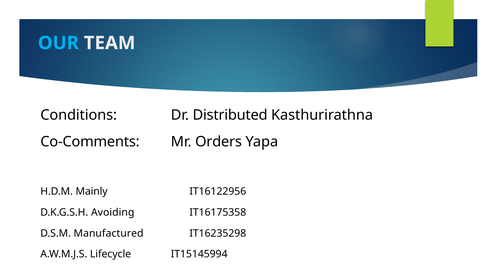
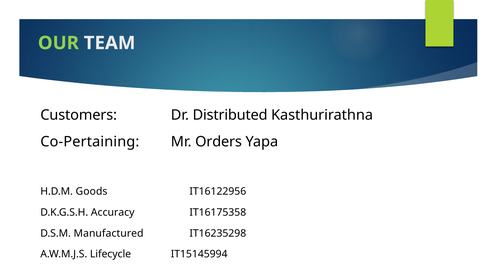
OUR colour: light blue -> light green (58, 43)
Conditions: Conditions -> Customers (79, 115)
Co-Comments: Co-Comments -> Co-Pertaining (90, 142)
Mainly: Mainly -> Goods (92, 192)
Avoiding: Avoiding -> Accuracy (113, 213)
